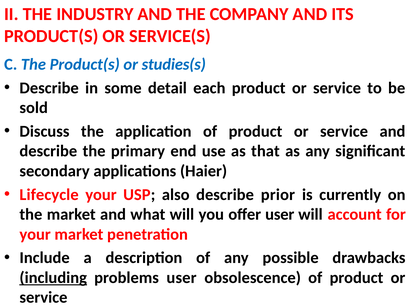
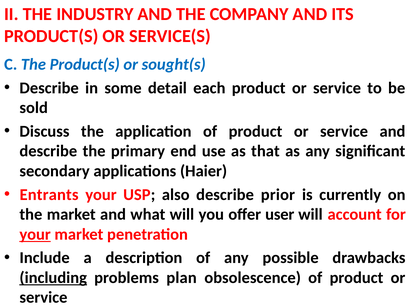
studies(s: studies(s -> sought(s (174, 64)
Lifecycle: Lifecycle -> Entrants (49, 194)
your underline: none -> present (35, 234)
problems user: user -> plan (182, 277)
